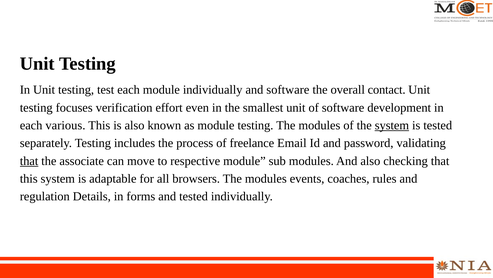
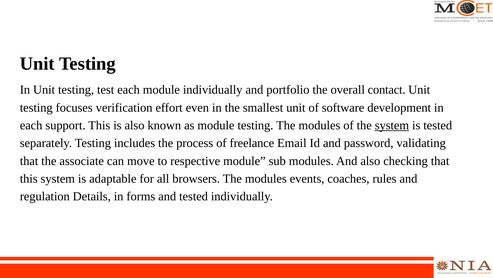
and software: software -> portfolio (288, 90)
various: various -> support (65, 125)
that underline: present -> none (29, 161)
